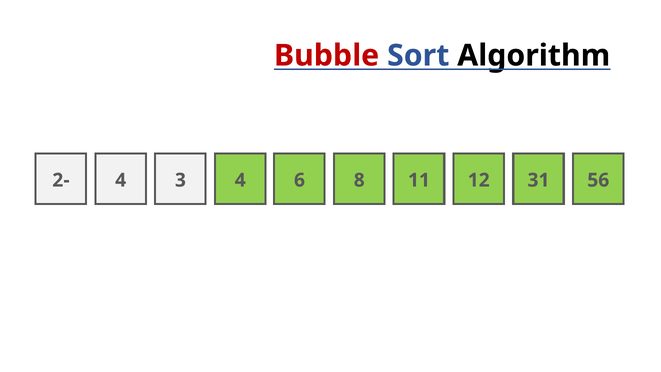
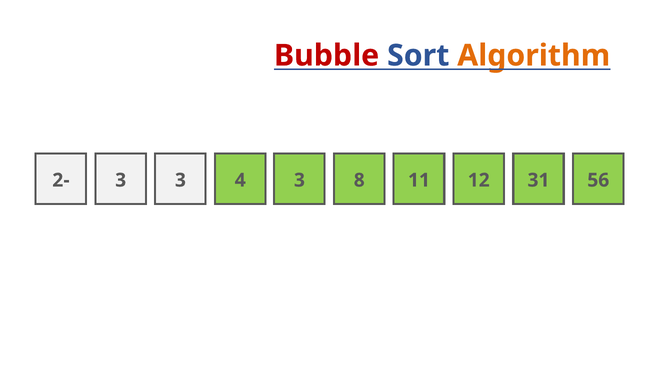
Algorithm colour: black -> orange (534, 56)
4: 4 -> 3 (121, 180)
4 6: 6 -> 3 (299, 180)
